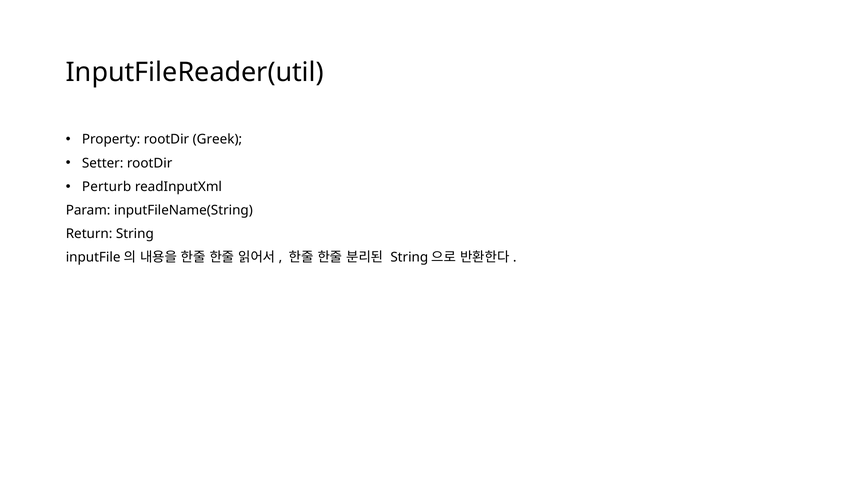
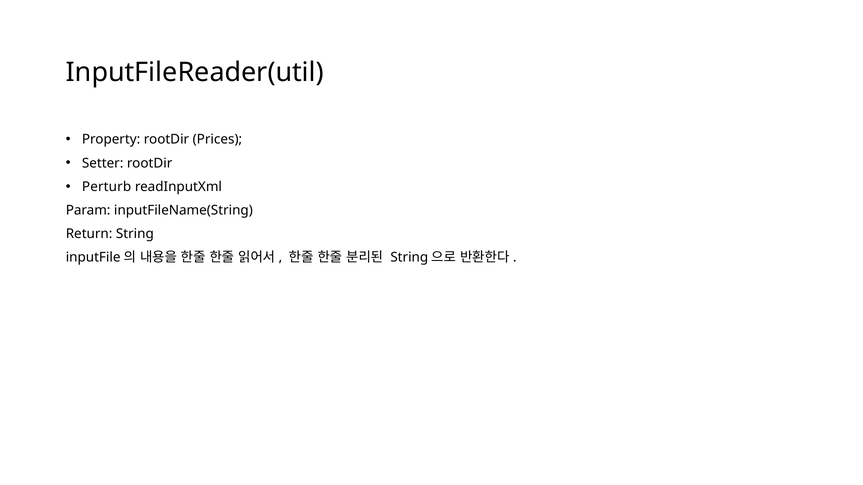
Greek: Greek -> Prices (217, 140)
